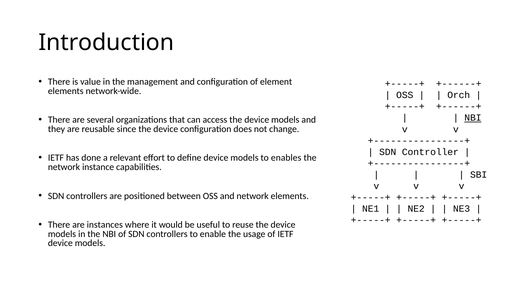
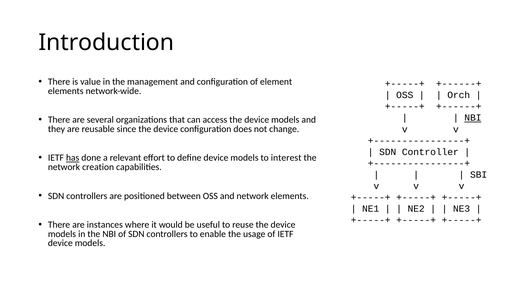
has underline: none -> present (73, 158)
enables: enables -> interest (286, 158)
instance: instance -> creation (98, 167)
